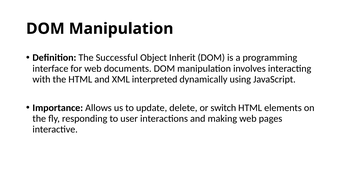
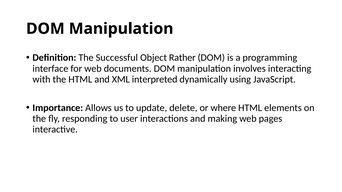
Inherit: Inherit -> Rather (182, 58)
switch: switch -> where (223, 108)
